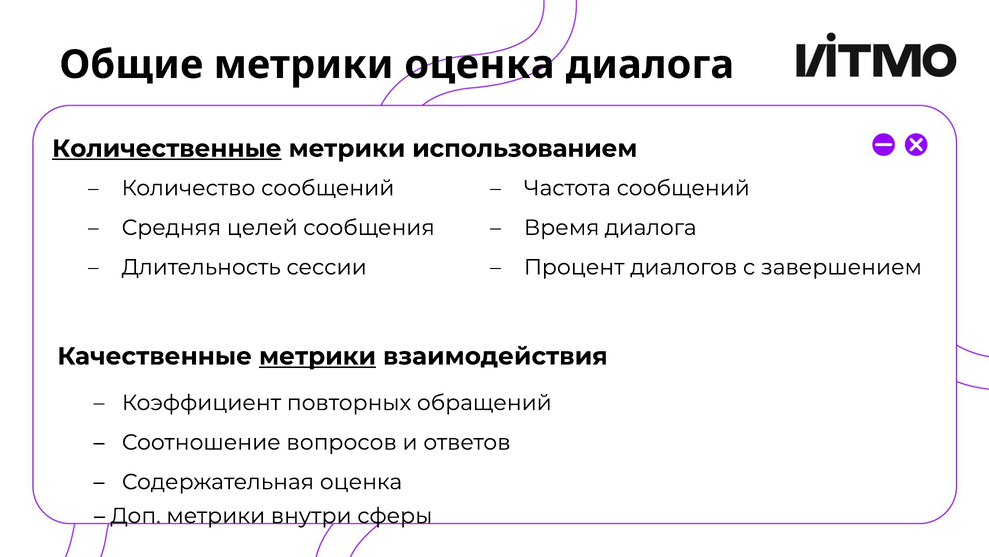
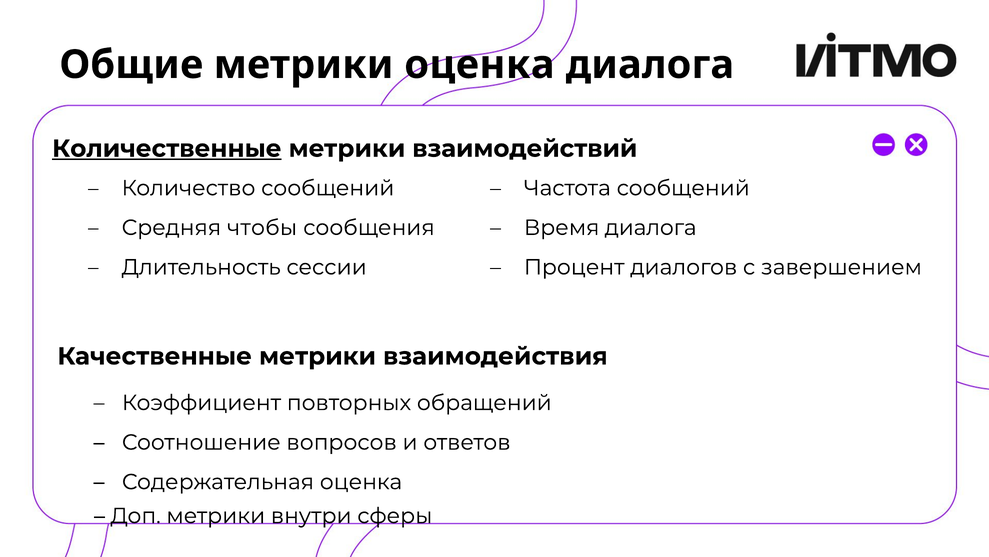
использованием: использованием -> взаимодействий (525, 148)
целей: целей -> чтобы (262, 227)
метрики underline: present -> none (318, 356)
